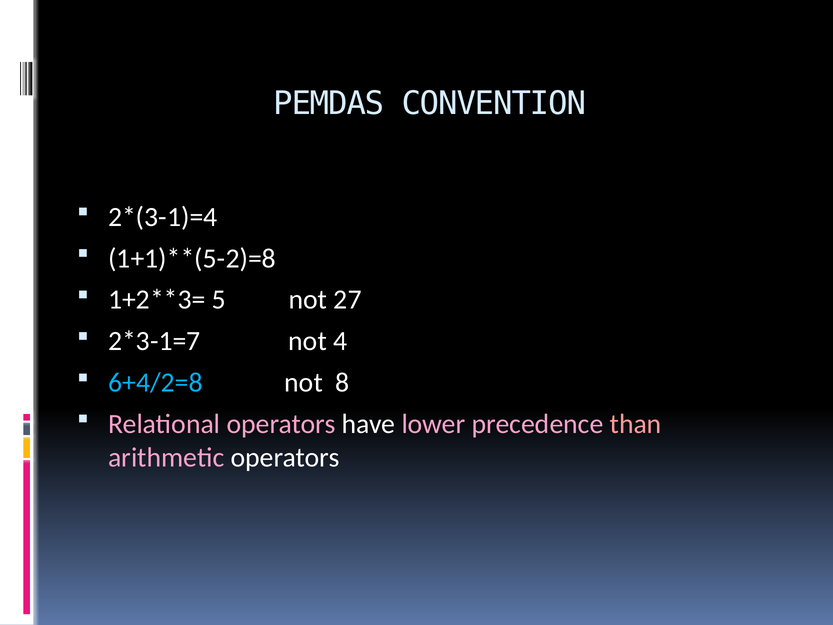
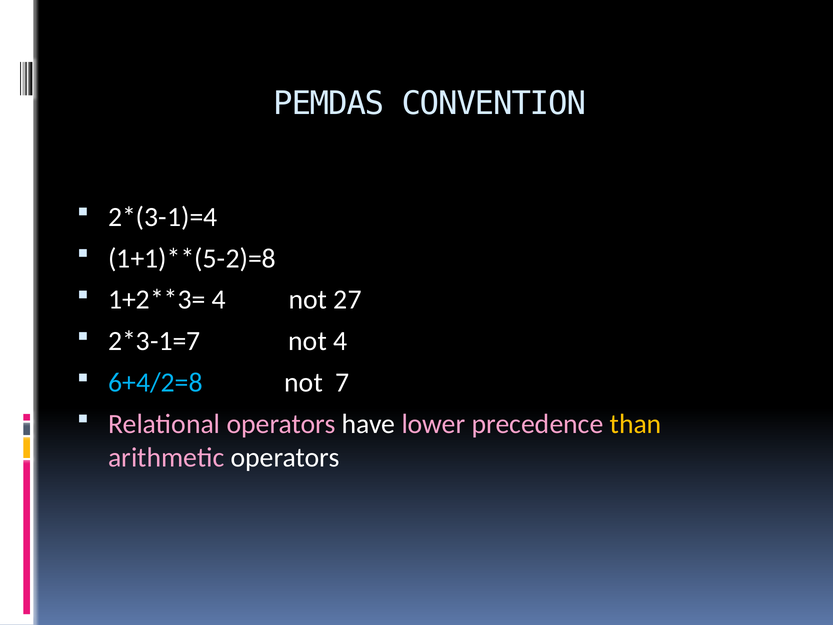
5: 5 -> 4 (219, 300)
8: 8 -> 7 (342, 383)
than colour: pink -> yellow (636, 424)
